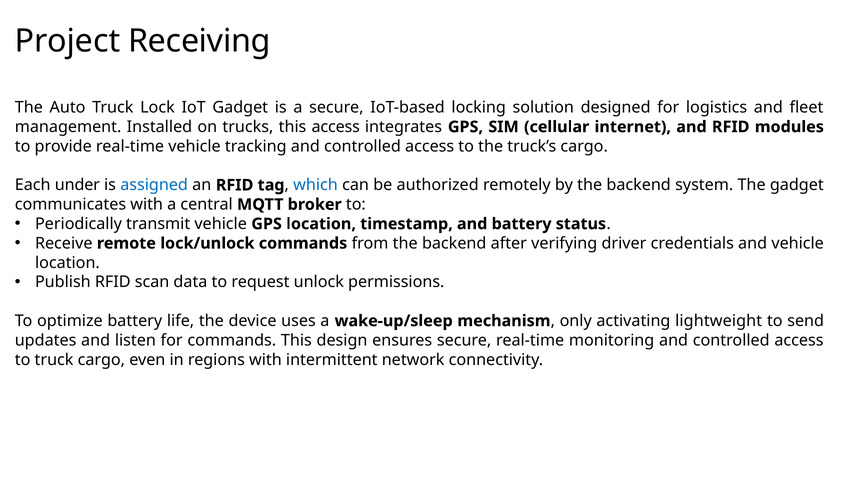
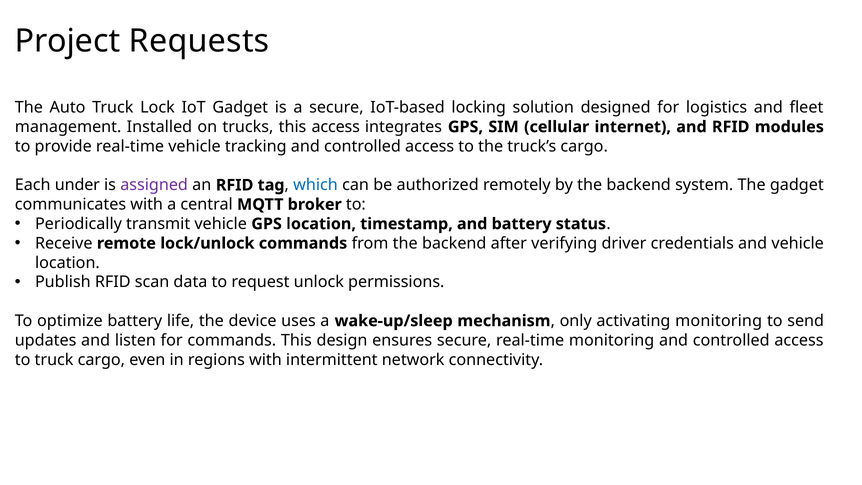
Receiving: Receiving -> Requests (199, 41)
assigned colour: blue -> purple (154, 185)
activating lightweight: lightweight -> monitoring (719, 321)
